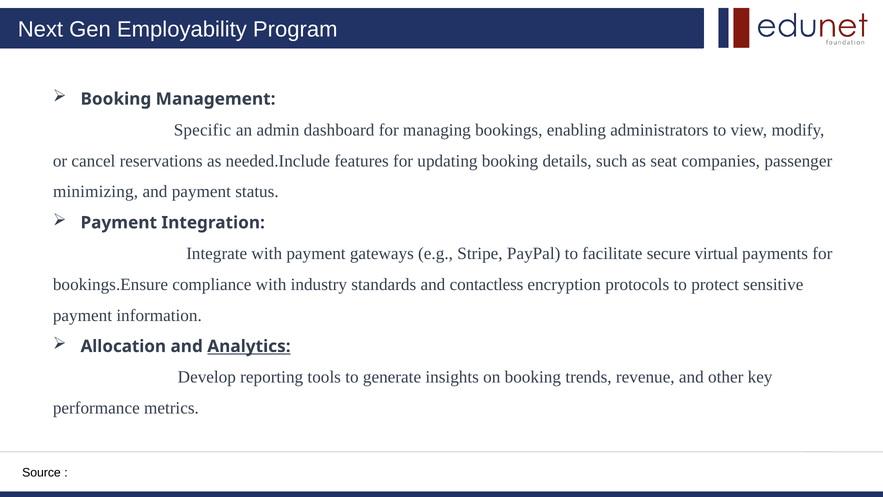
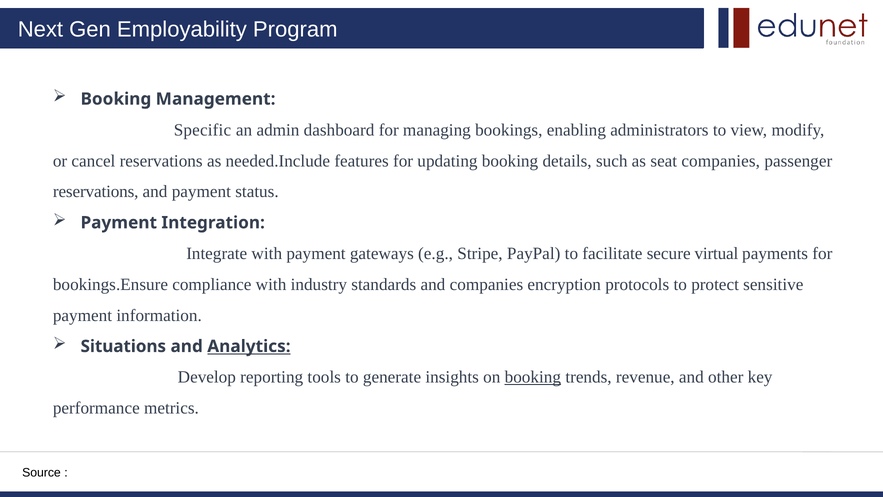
minimizing: minimizing -> reservations (96, 192)
and contactless: contactless -> companies (486, 284)
Allocation: Allocation -> Situations (123, 346)
booking underline: none -> present (533, 377)
